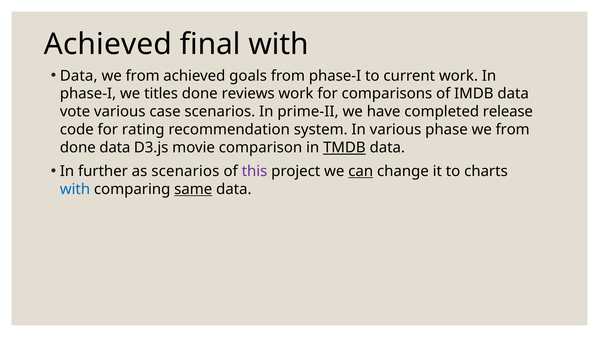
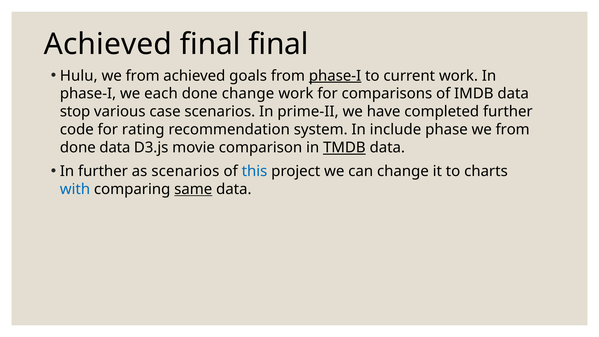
final with: with -> final (279, 44)
Data: Data -> Hulu (79, 76)
phase-I underline: none -> present (335, 76)
titles: titles -> each (161, 94)
done reviews: reviews -> change (248, 94)
vote: vote -> stop (75, 112)
completed release: release -> further (508, 112)
In various: various -> include (396, 130)
this colour: purple -> blue (255, 171)
can underline: present -> none (361, 171)
